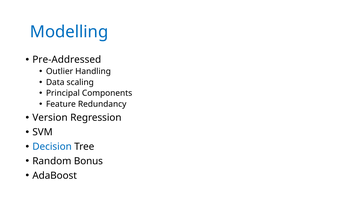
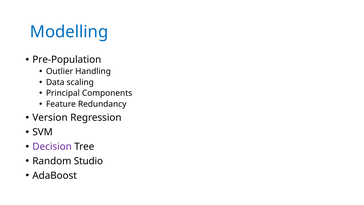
Pre-Addressed: Pre-Addressed -> Pre-Population (67, 60)
Decision colour: blue -> purple (52, 146)
Bonus: Bonus -> Studio (88, 161)
